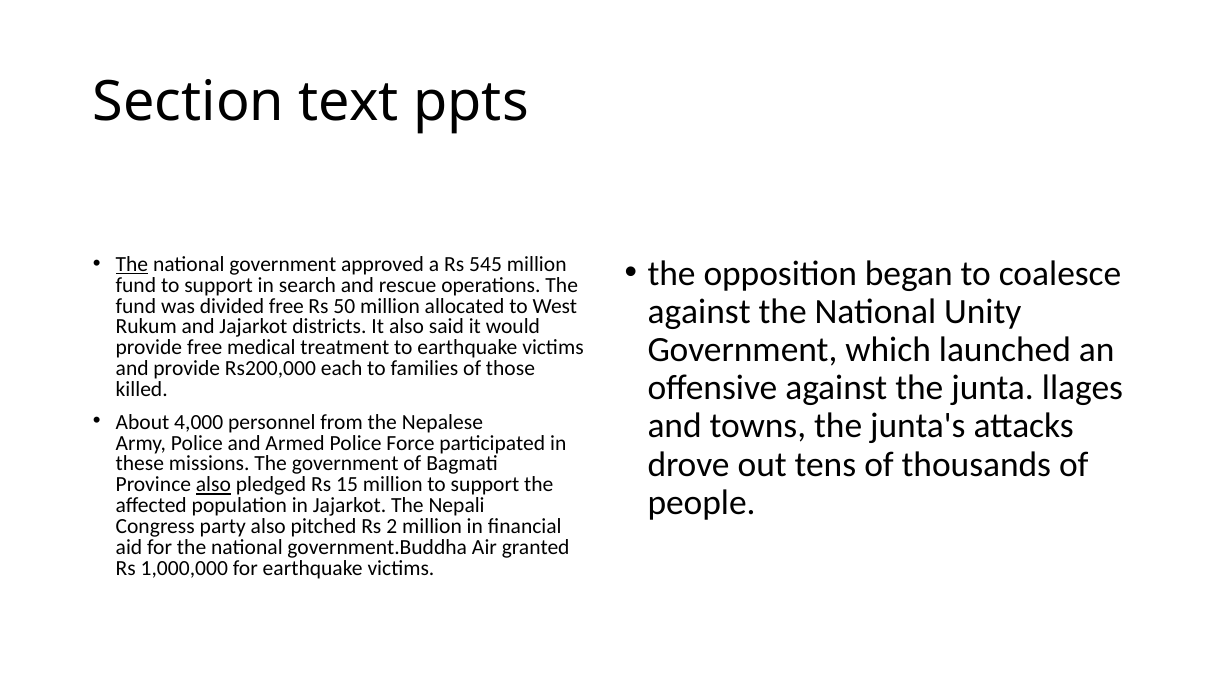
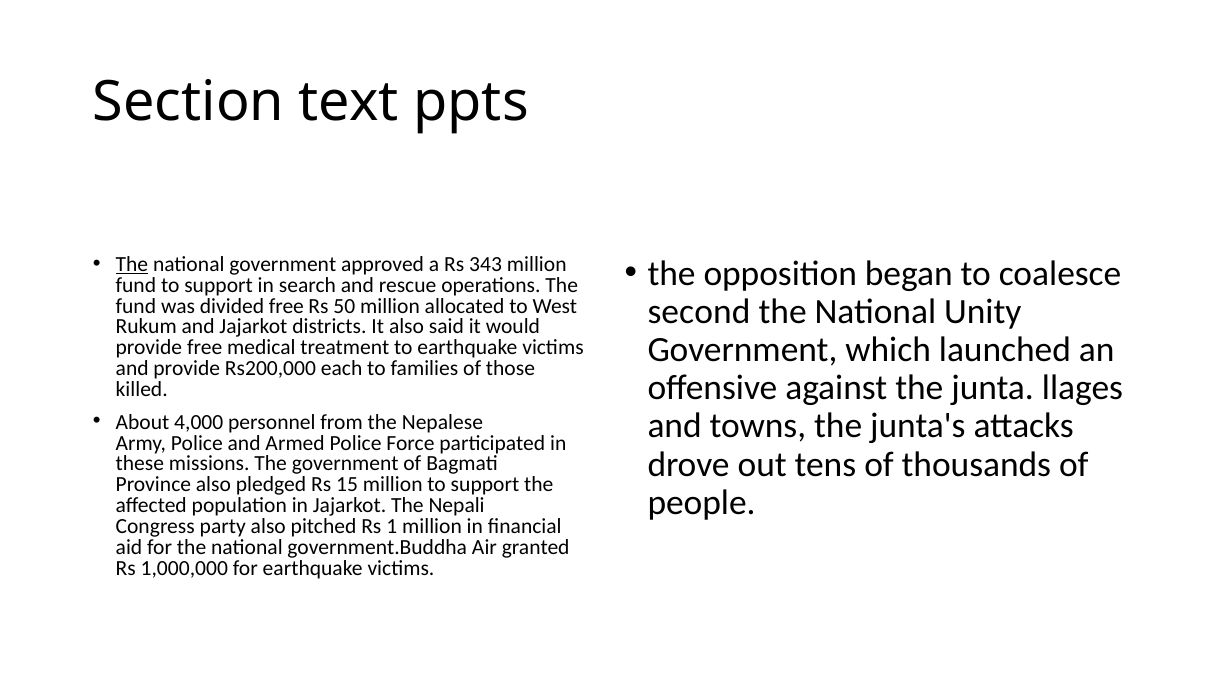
545: 545 -> 343 (486, 264)
against: against -> second (699, 312)
also underline: present -> none (213, 485)
2: 2 -> 1 (392, 527)
